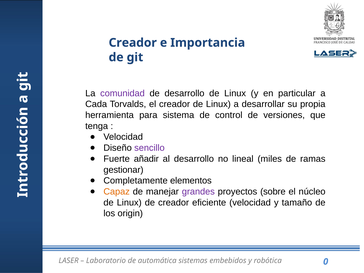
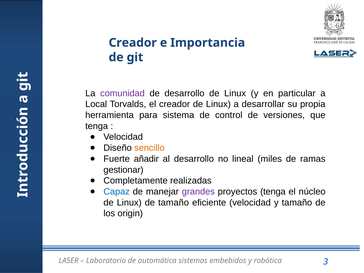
Cada: Cada -> Local (96, 104)
sencillo colour: purple -> orange (149, 148)
elementos: elementos -> realizadas (191, 181)
Capaz colour: orange -> blue (117, 192)
proyectos sobre: sobre -> tenga (273, 192)
de creador: creador -> tamaño (174, 203)
0: 0 -> 3 (326, 262)
